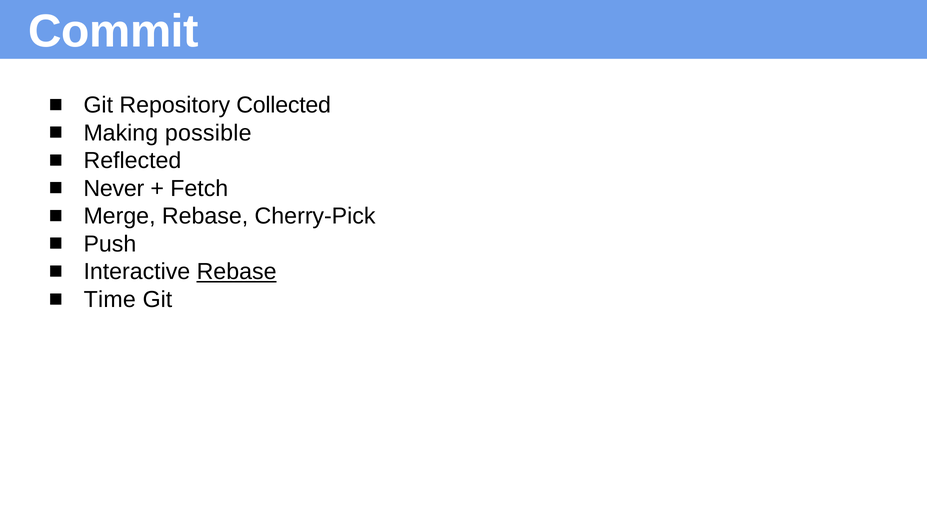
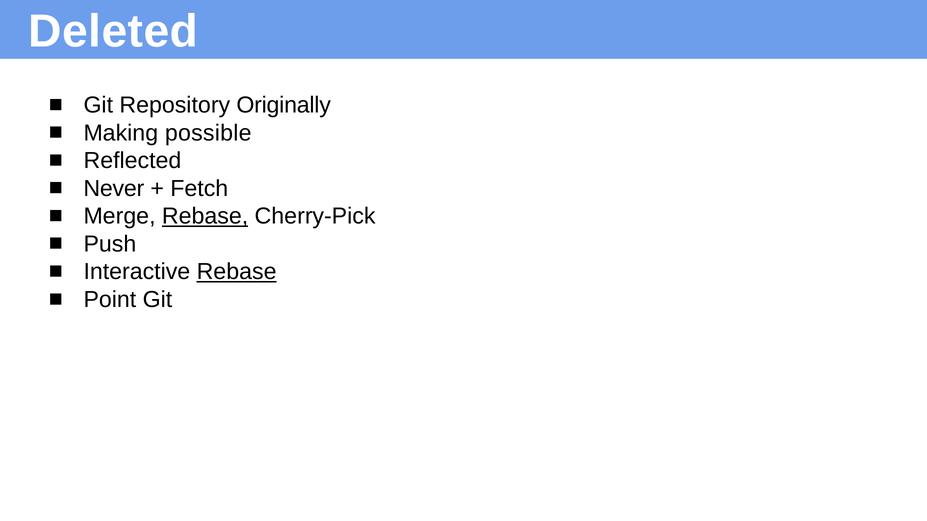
Commit: Commit -> Deleted (113, 31)
Collected: Collected -> Originally (284, 105)
Rebase underline: none -> present (205, 216)
Time: Time -> Point (110, 300)
